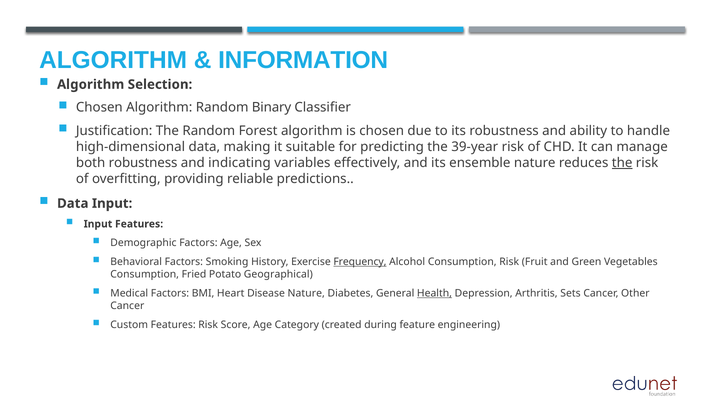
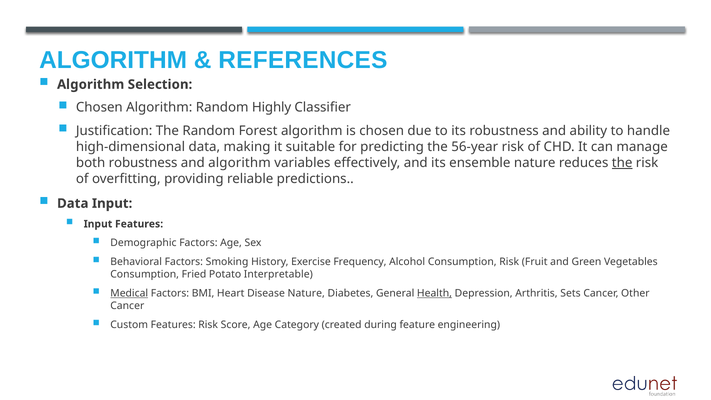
INFORMATION: INFORMATION -> REFERENCES (303, 60)
Binary: Binary -> Highly (272, 108)
39-year: 39-year -> 56-year (475, 147)
and indicating: indicating -> algorithm (239, 163)
Frequency underline: present -> none (360, 262)
Geographical: Geographical -> Interpretable (278, 274)
Medical underline: none -> present (129, 293)
